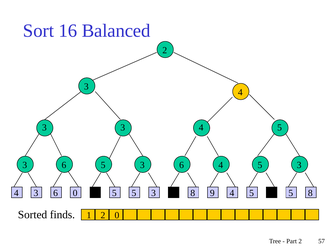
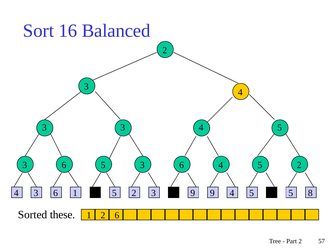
6 4 5 3: 3 -> 2 (299, 165)
6 0: 0 -> 1 (75, 193)
1 5 5: 5 -> 2 (134, 193)
2 8: 8 -> 9 (193, 193)
finds: finds -> these (62, 215)
2 0: 0 -> 6 (117, 215)
